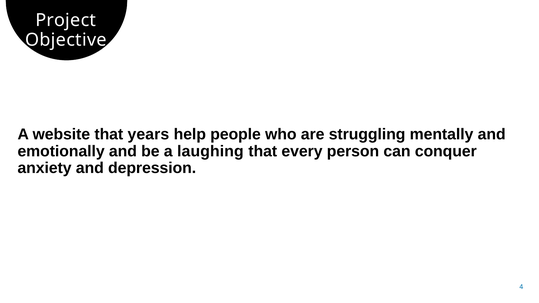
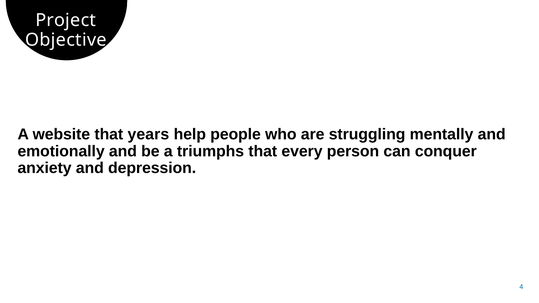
laughing: laughing -> triumphs (210, 151)
